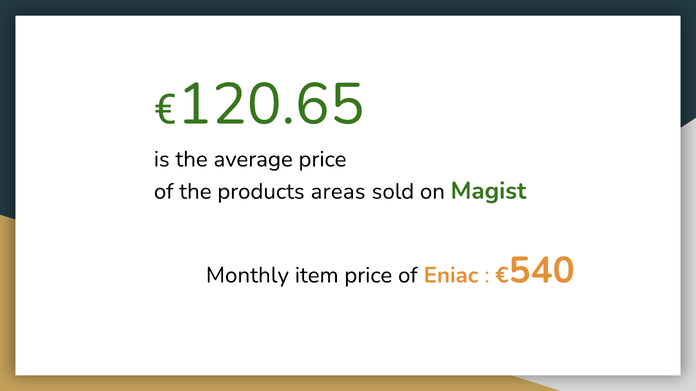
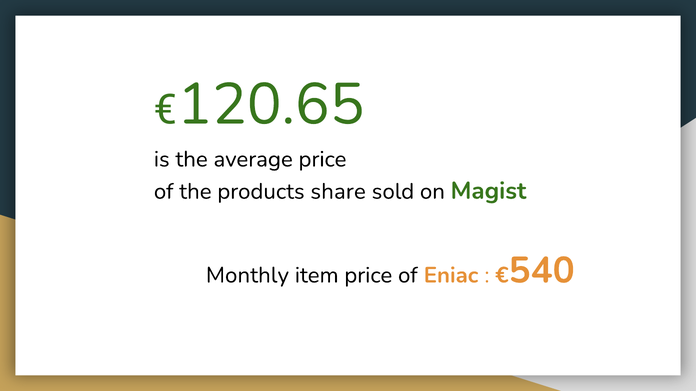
areas: areas -> share (338, 192)
